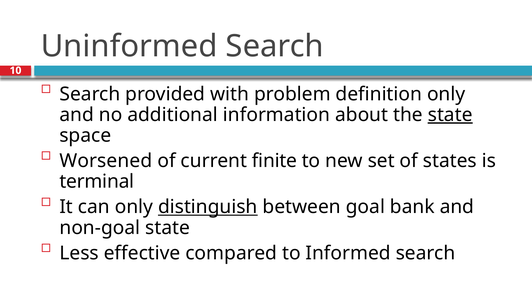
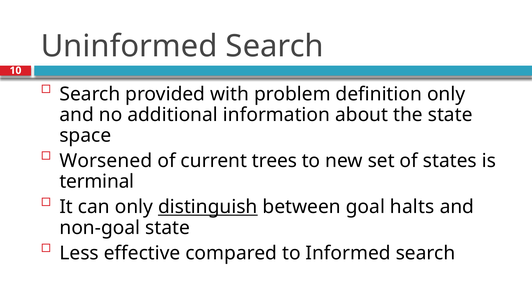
state underline: present -> none (450, 115)
finite: finite -> trees (274, 161)
bank: bank -> halts (412, 207)
